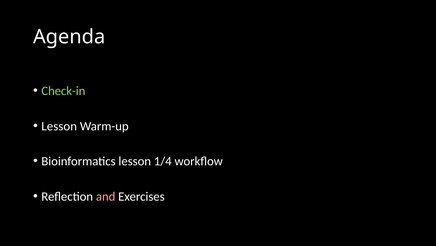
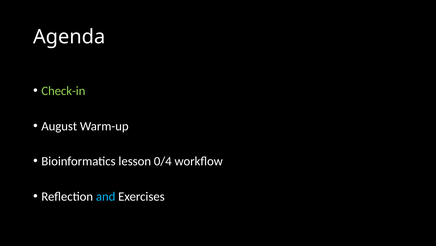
Lesson: Lesson -> August (59, 126)
1/4: 1/4 -> 0/4 (163, 161)
and colour: pink -> light blue (106, 196)
